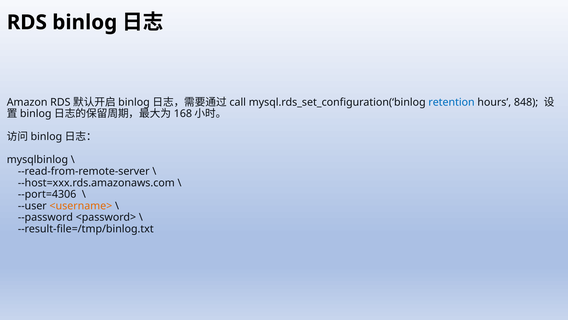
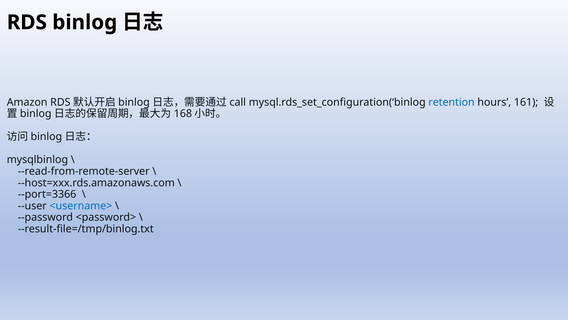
848: 848 -> 161 (526, 102)
--port=4306: --port=4306 -> --port=3366 (47, 194)
<username> colour: orange -> blue (81, 206)
